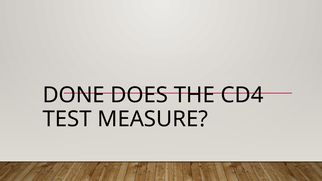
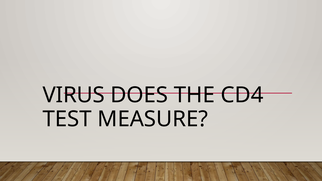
DONE: DONE -> VIRUS (74, 95)
